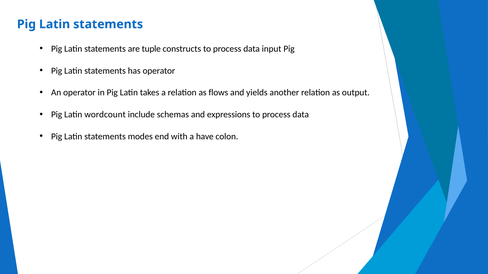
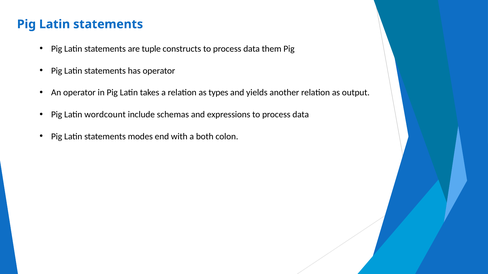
input: input -> them (272, 49)
flows: flows -> types (218, 93)
have: have -> both (205, 137)
